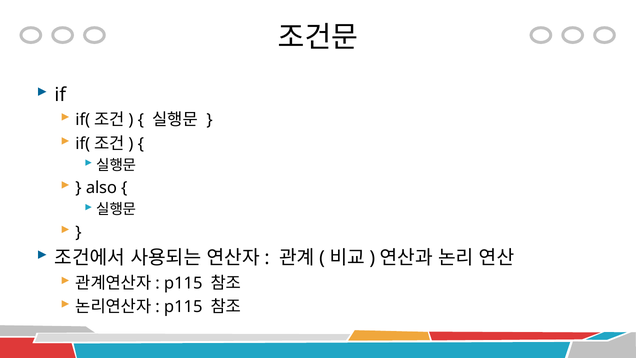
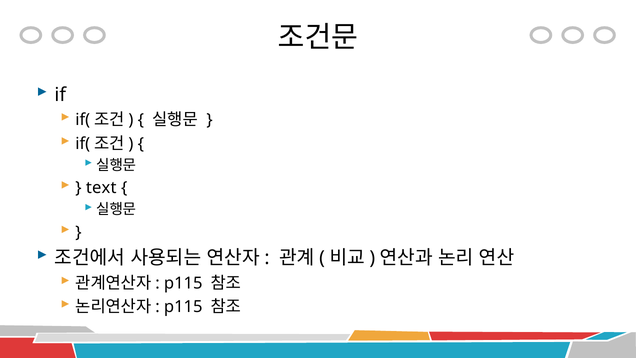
also: also -> text (101, 188)
